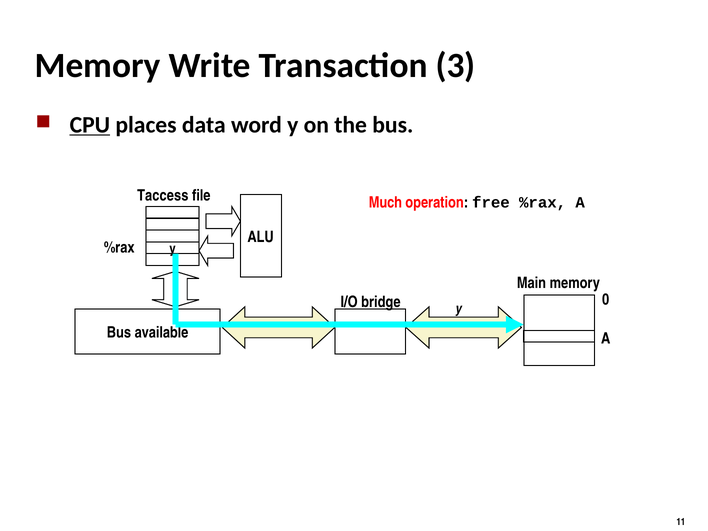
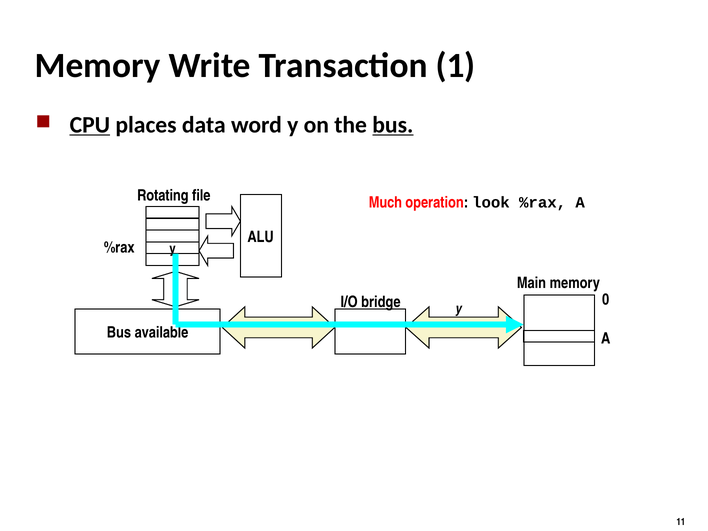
3: 3 -> 1 (456, 66)
bus underline: none -> present (393, 125)
Taccess: Taccess -> Rotating (163, 196)
free: free -> look (491, 203)
